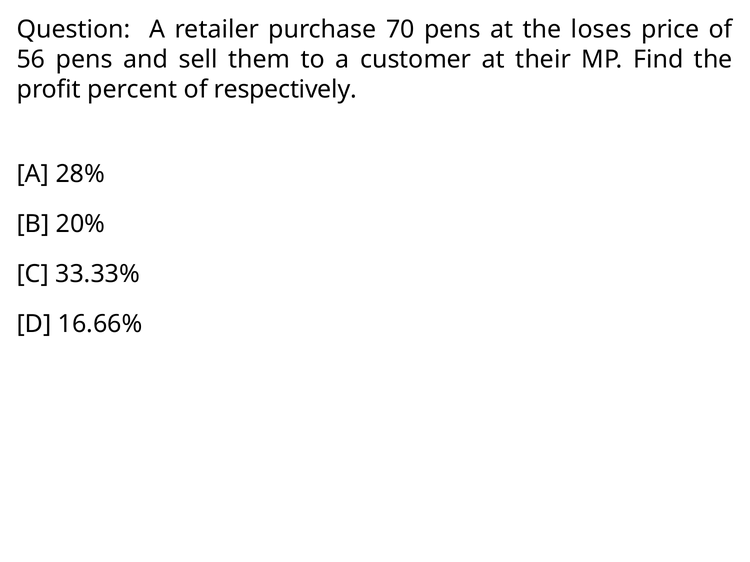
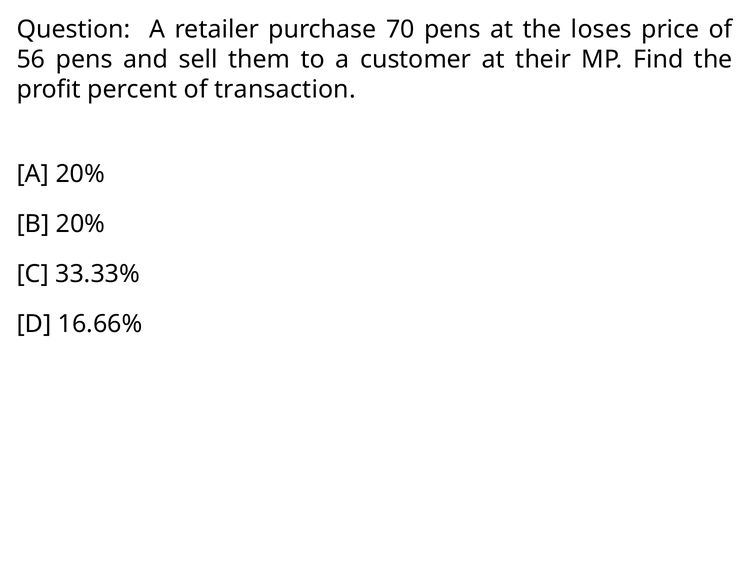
respectively: respectively -> transaction (285, 89)
A 28%: 28% -> 20% (80, 174)
